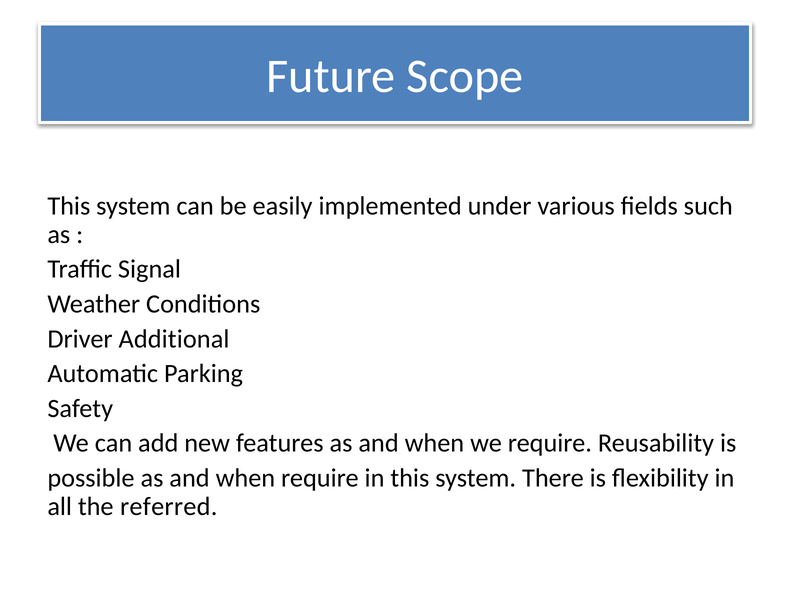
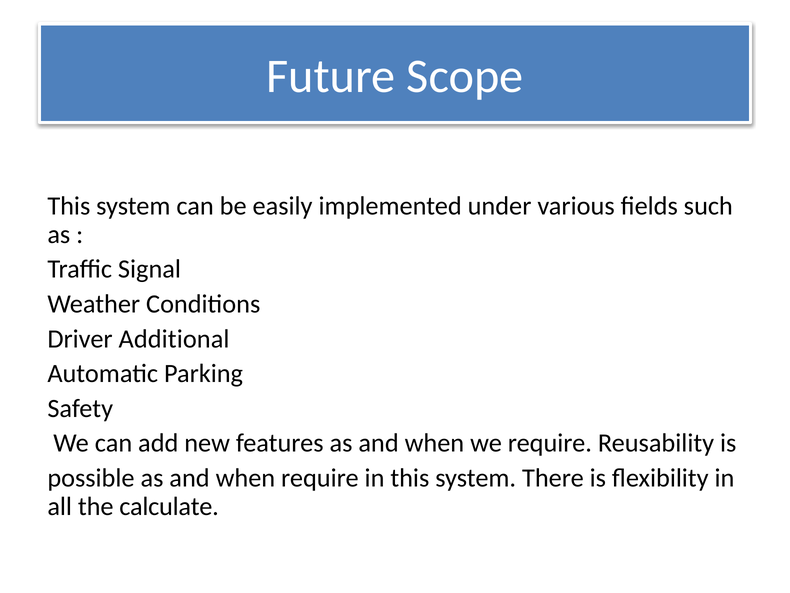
referred: referred -> calculate (169, 506)
